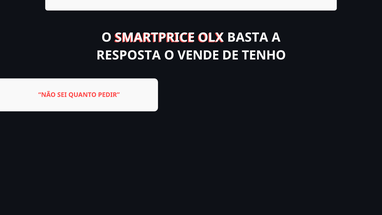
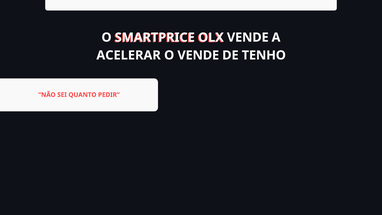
BASTA: BASTA -> VENDE (248, 37)
RESPOSTA: RESPOSTA -> ACELERAR (129, 55)
